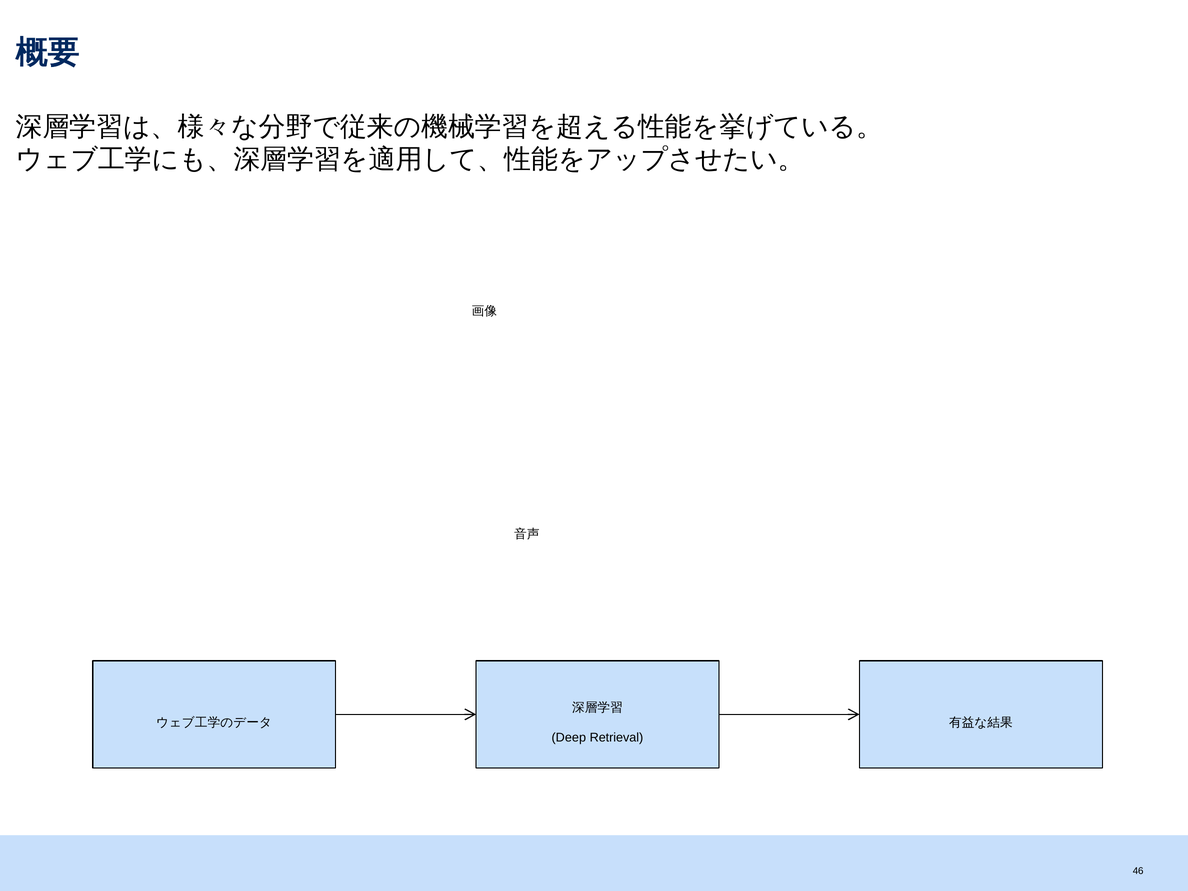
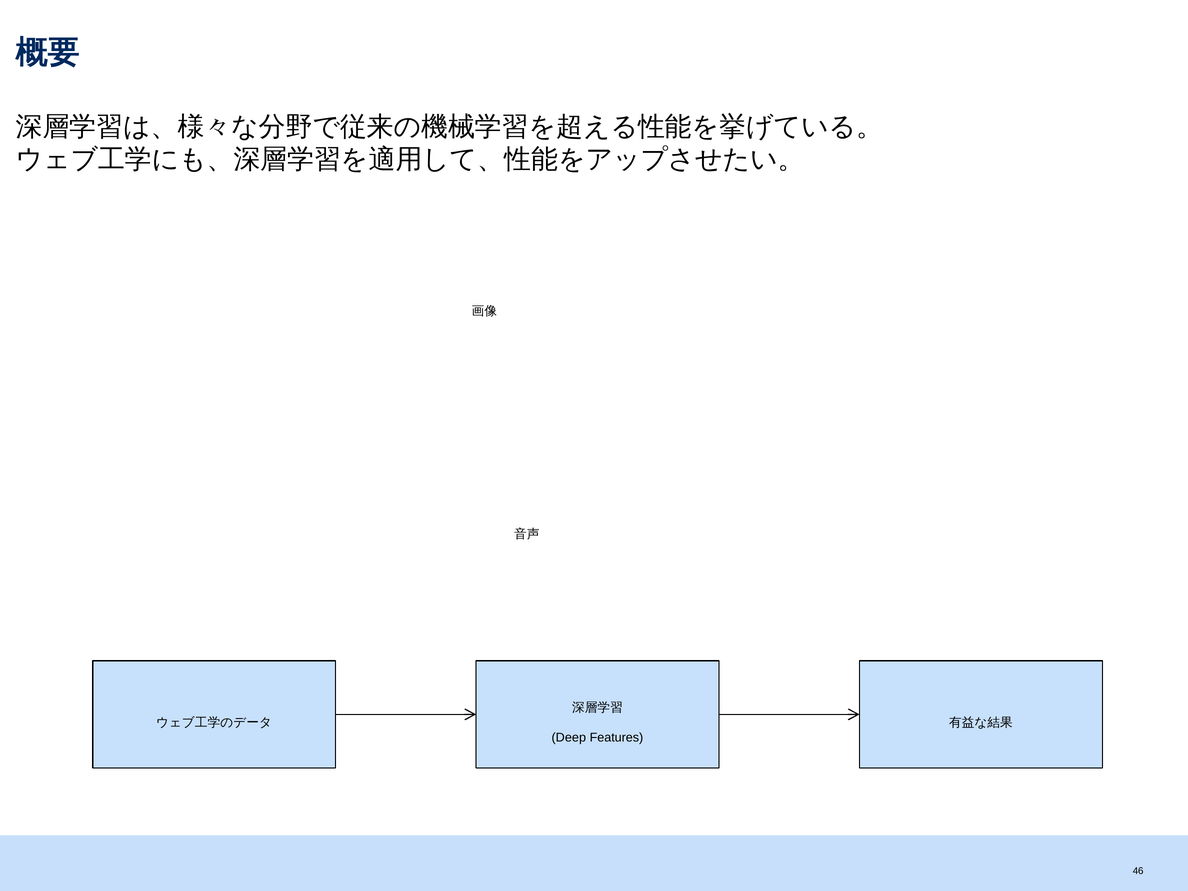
Retrieval: Retrieval -> Features (616, 738)
